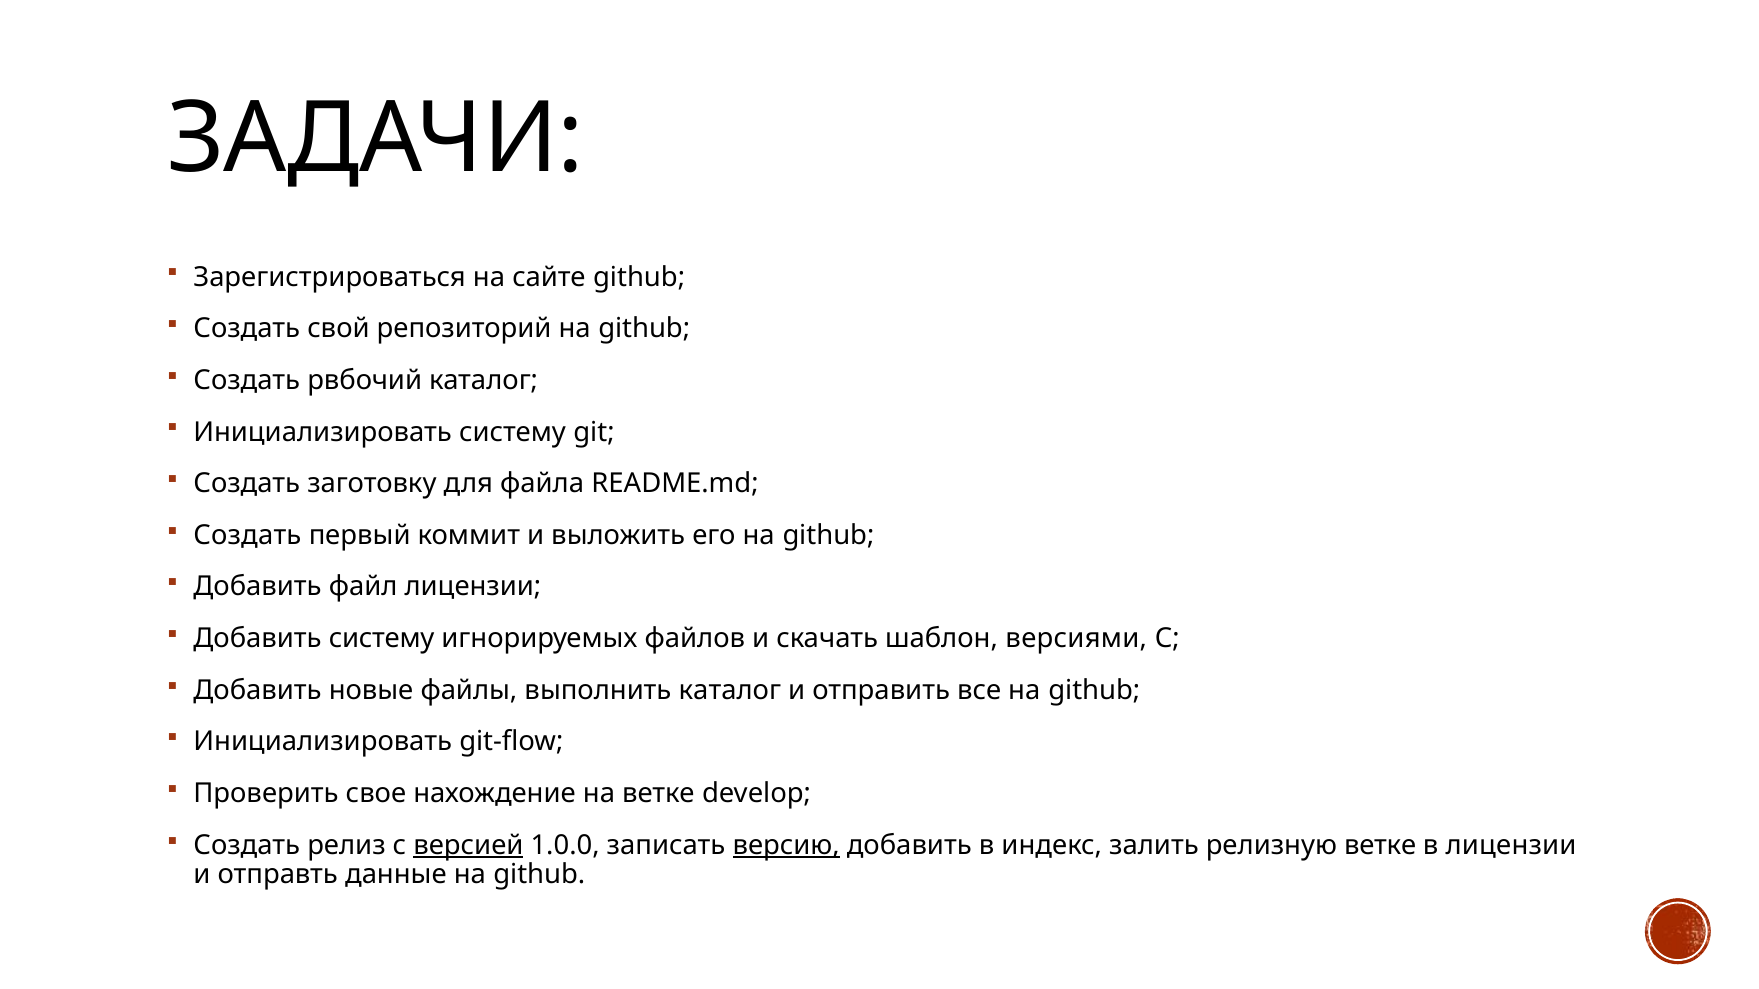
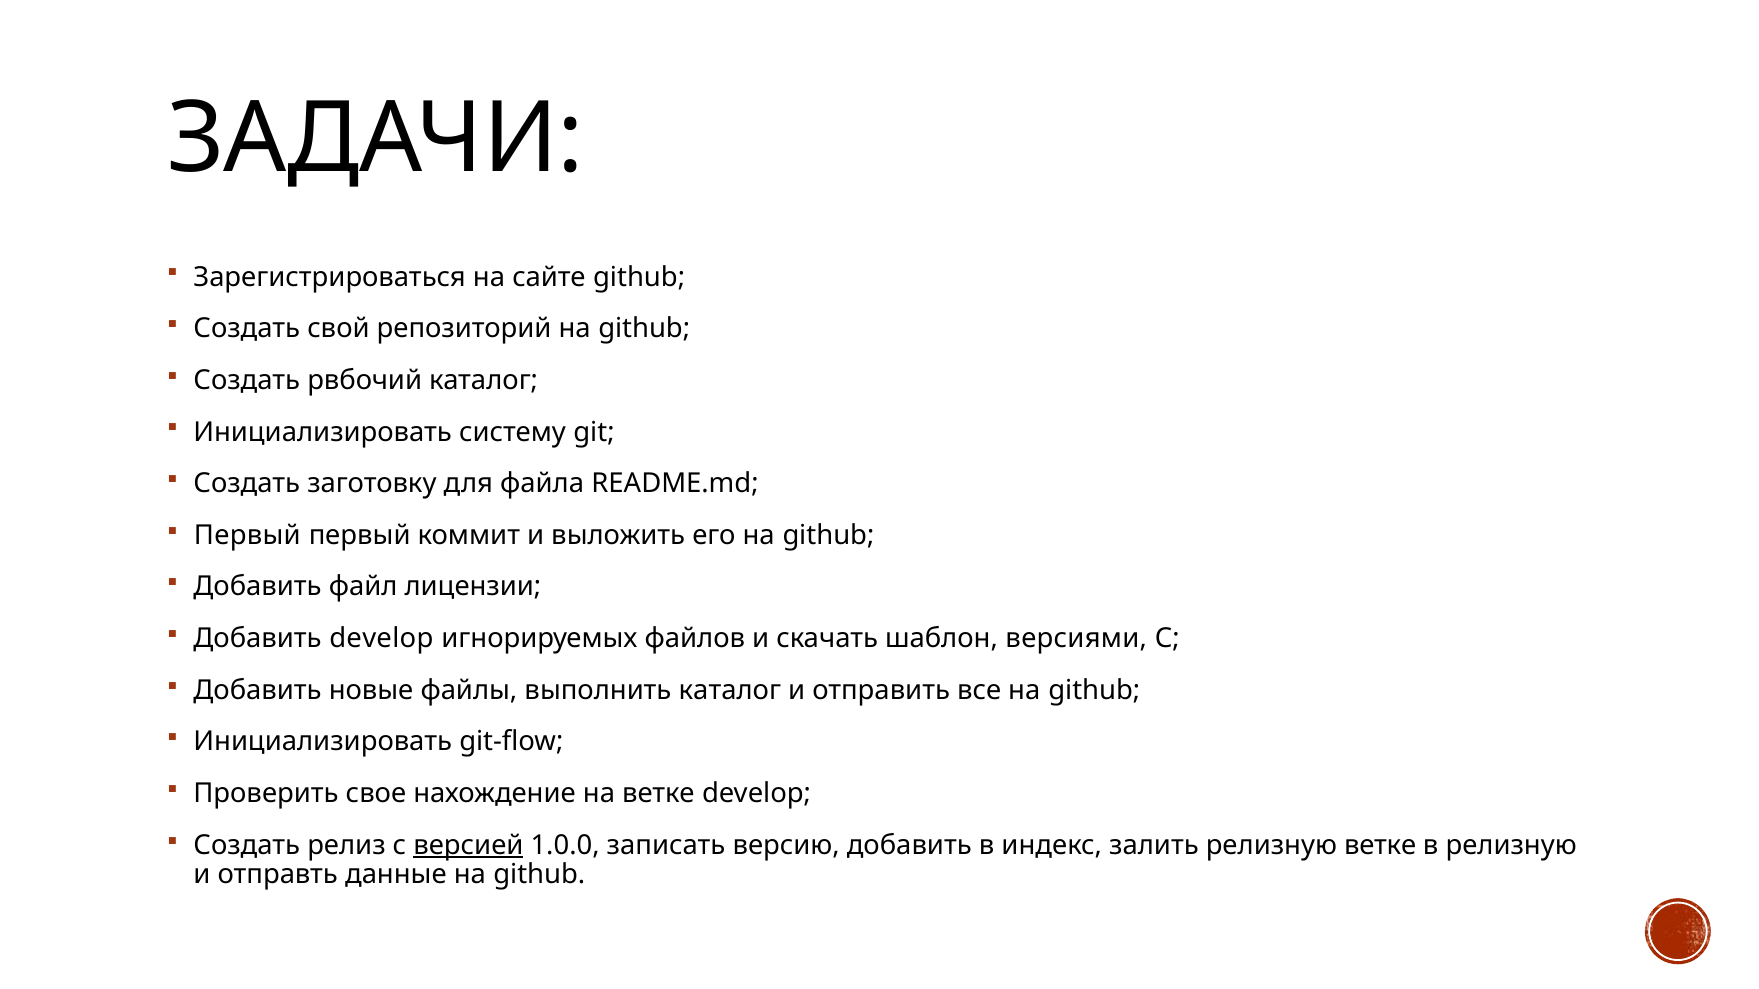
Создать: Создать -> Первый (247, 536)
Добавить систему: систему -> develop (381, 639)
версию underline: present -> none (786, 846)
в лицензии: лицензии -> релизную (1511, 846)
